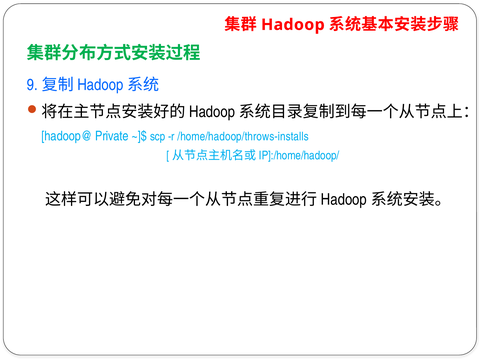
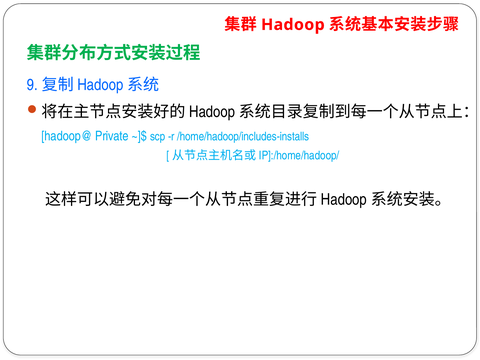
/home/hadoop/throws-installs: /home/hadoop/throws-installs -> /home/hadoop/includes-installs (243, 136)
